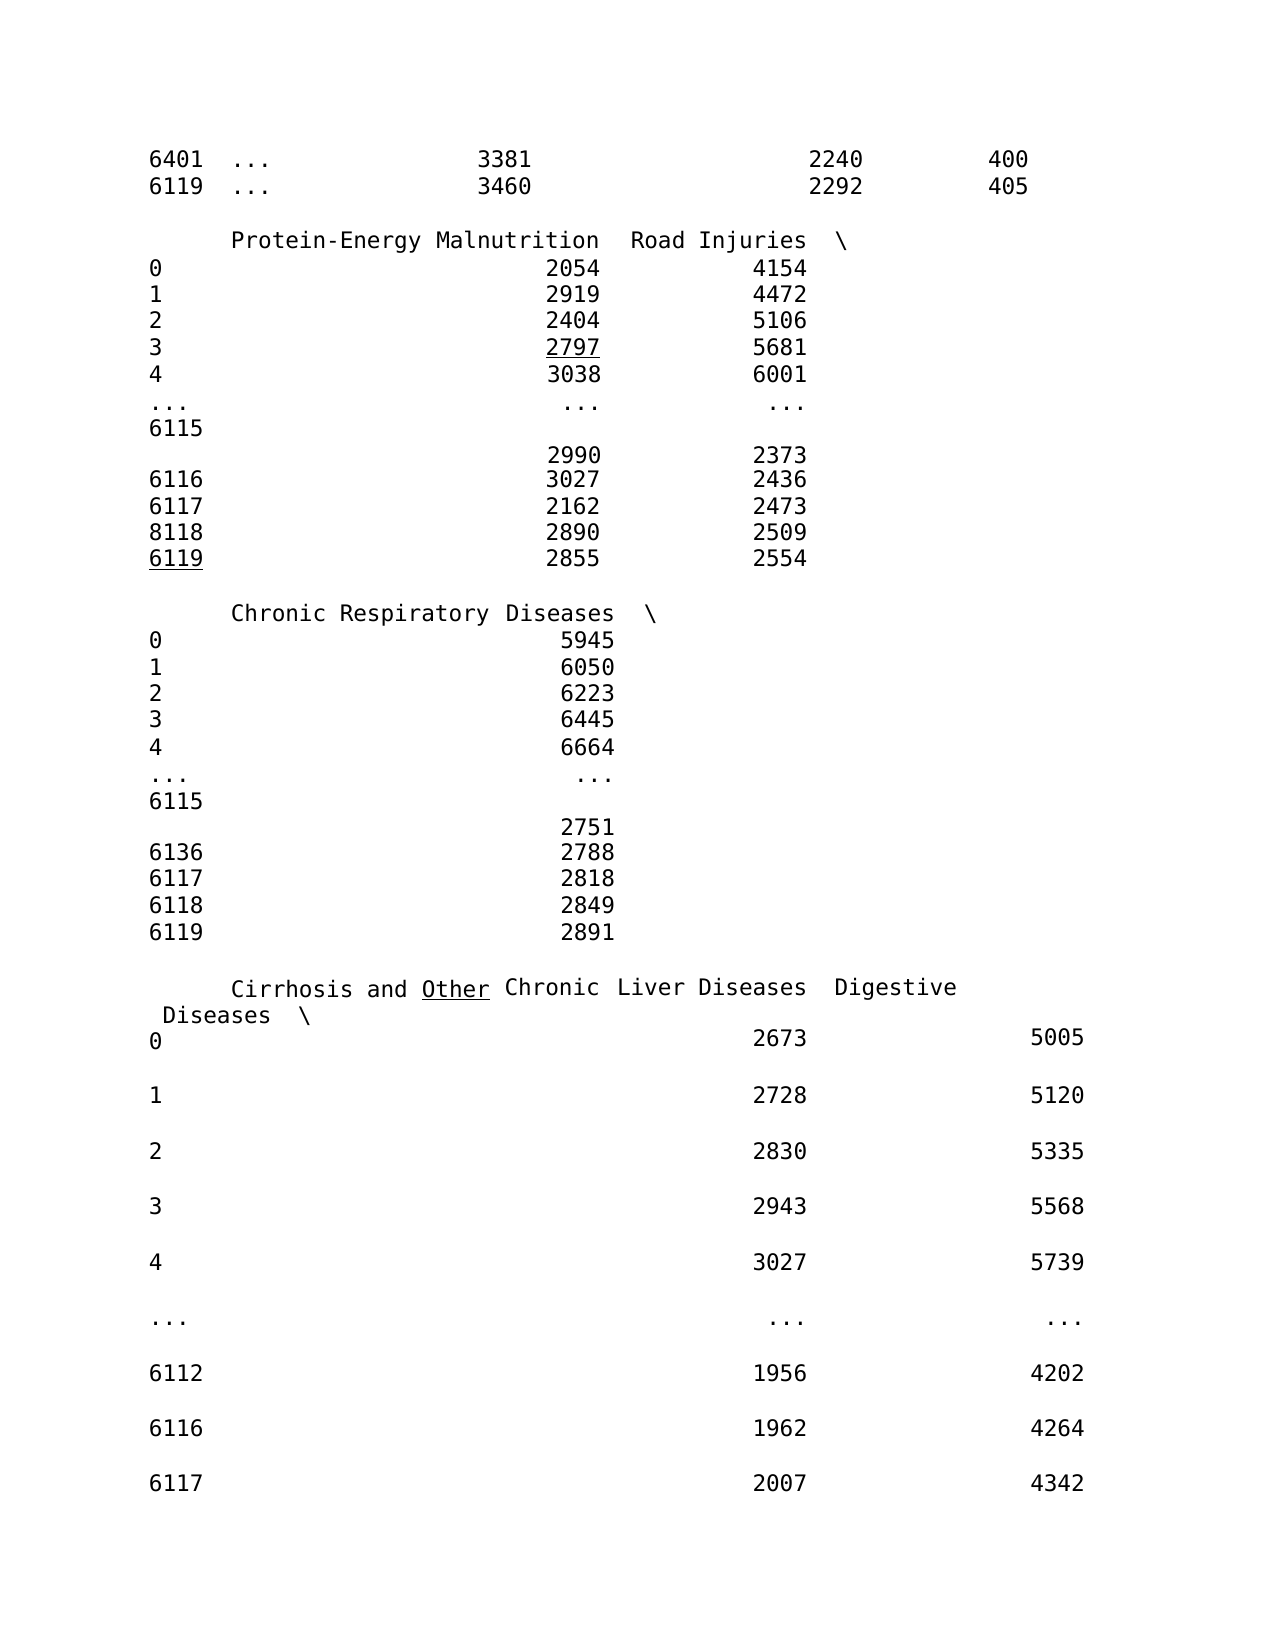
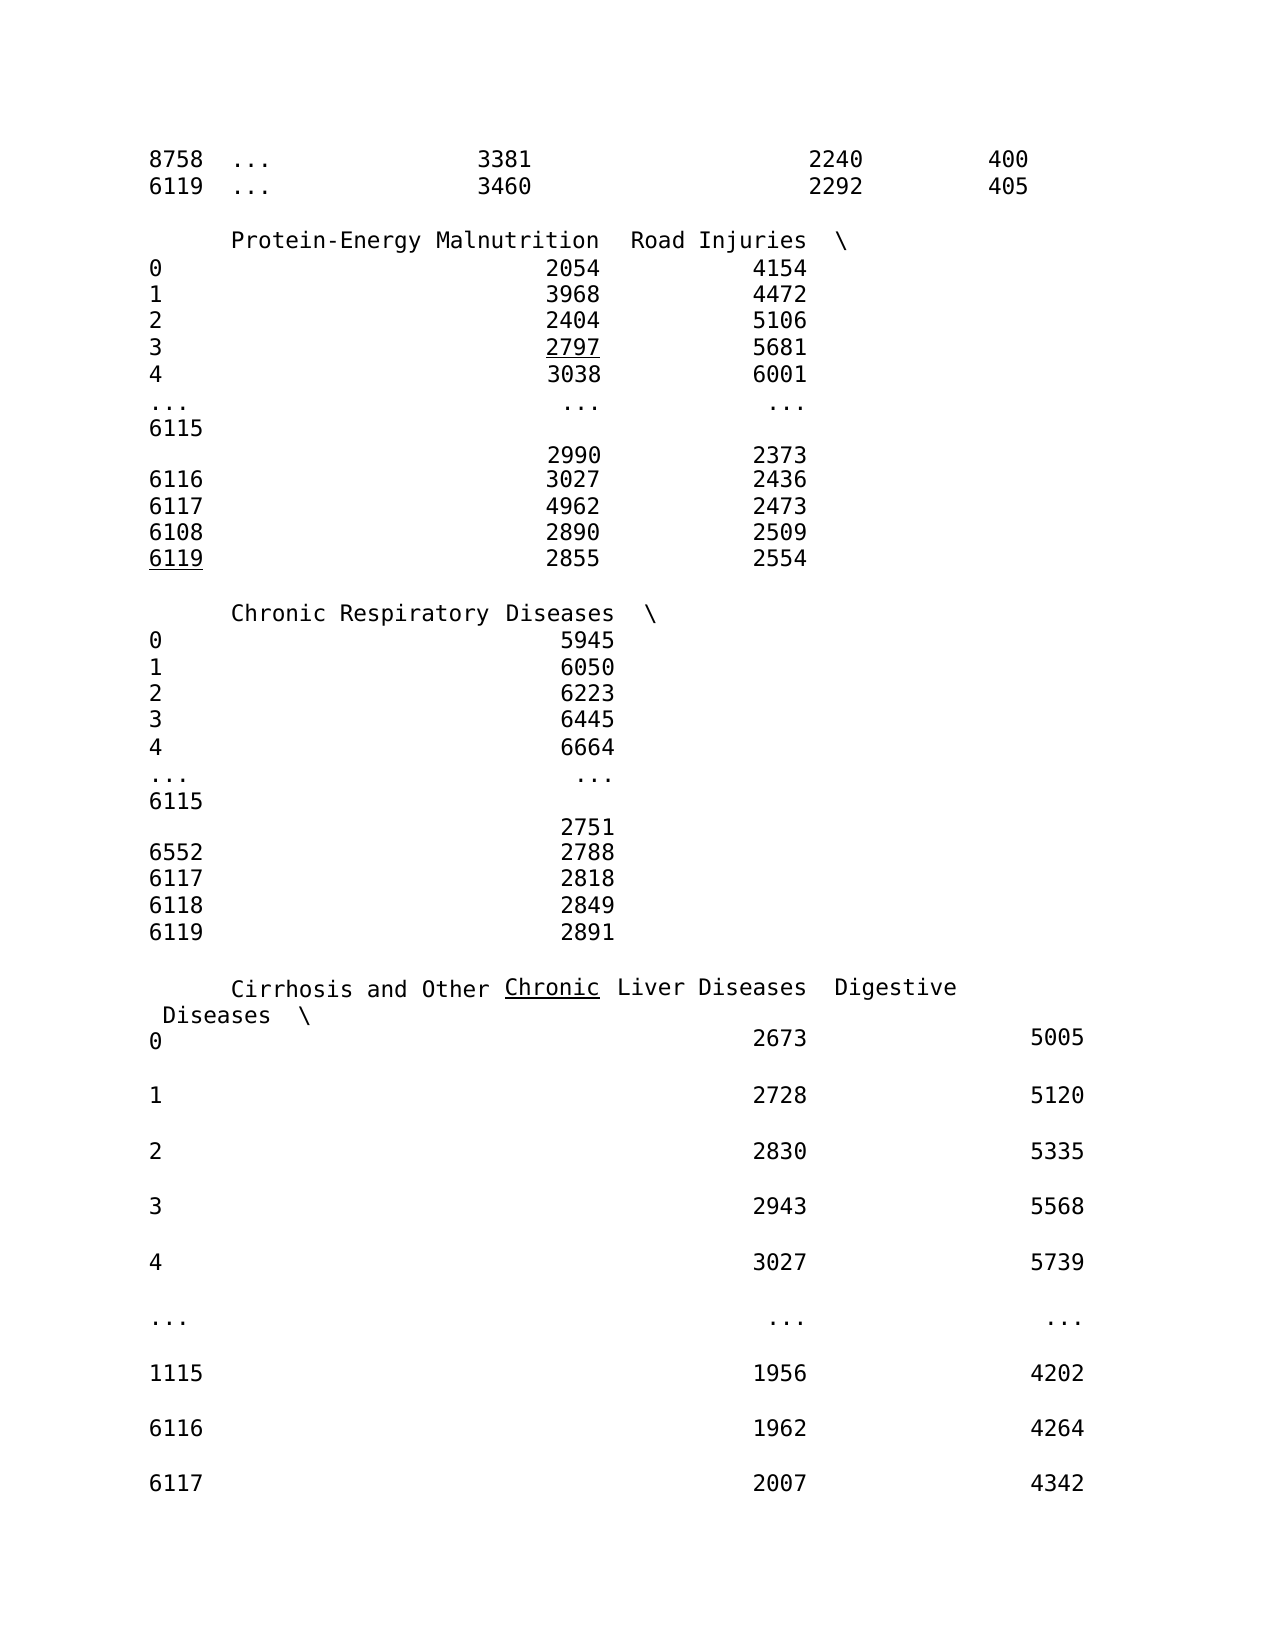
6401: 6401 -> 8758 (176, 160)
2919: 2919 -> 3968 (573, 295)
2162: 2162 -> 4962 (573, 507)
8118: 8118 -> 6108 (176, 533)
6136: 6136 -> 6552 (176, 853)
Chronic underline: none -> present (552, 988)
Other underline: present -> none (456, 990)
6112: 6112 -> 1115 (176, 1374)
